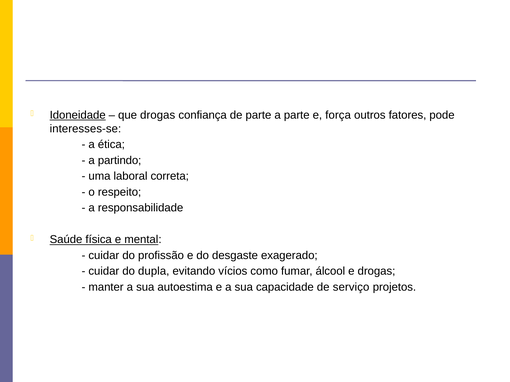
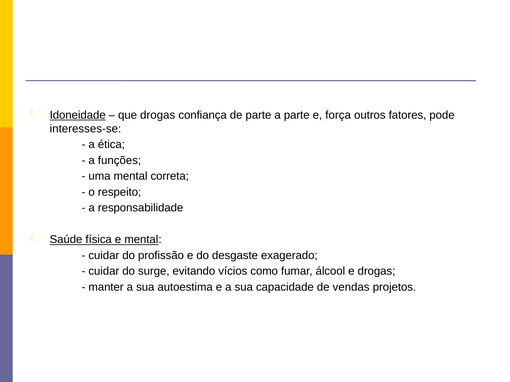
partindo: partindo -> funções (120, 161)
uma laboral: laboral -> mental (131, 176)
dupla: dupla -> surge (154, 272)
serviço: serviço -> vendas (351, 287)
